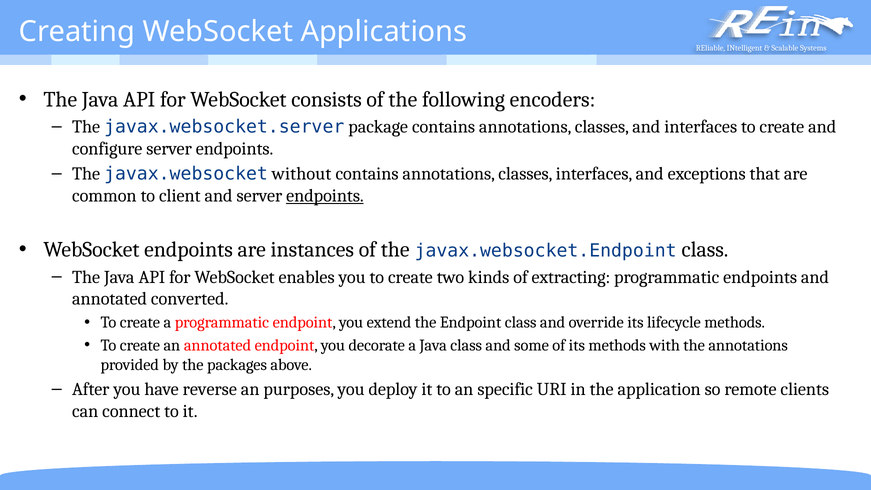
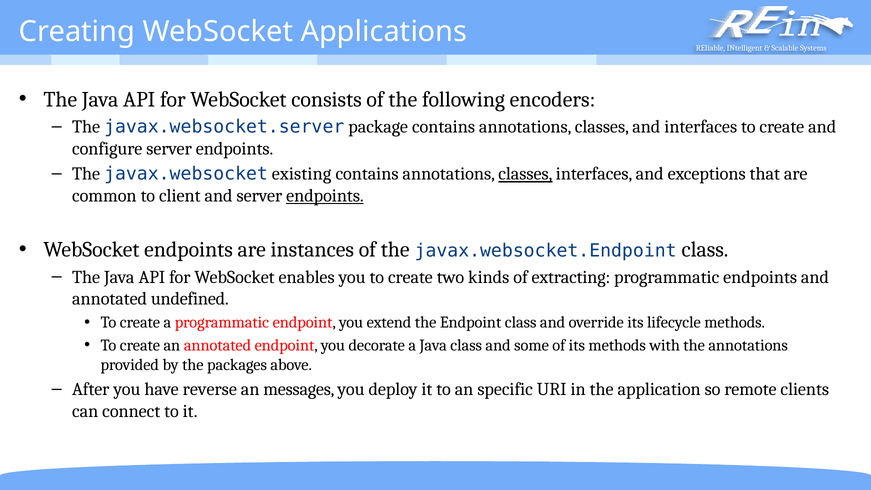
without: without -> existing (302, 174)
classes underline: none -> present (525, 174)
converted: converted -> undefined (190, 299)
purposes: purposes -> messages (299, 389)
